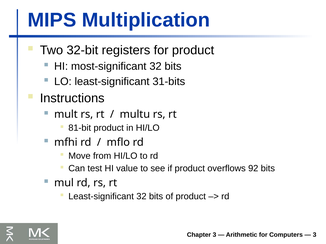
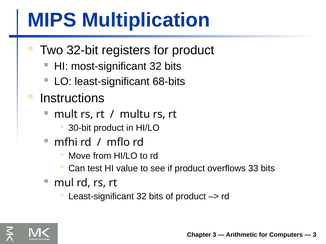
31-bits: 31-bits -> 68-bits (169, 82)
81-bit: 81-bit -> 30-bit (80, 128)
92: 92 -> 33 (253, 169)
